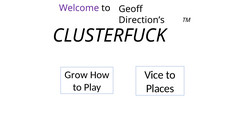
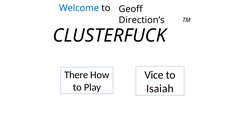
Welcome colour: purple -> blue (79, 8)
Grow: Grow -> There (76, 75)
Places: Places -> Isaiah (160, 88)
